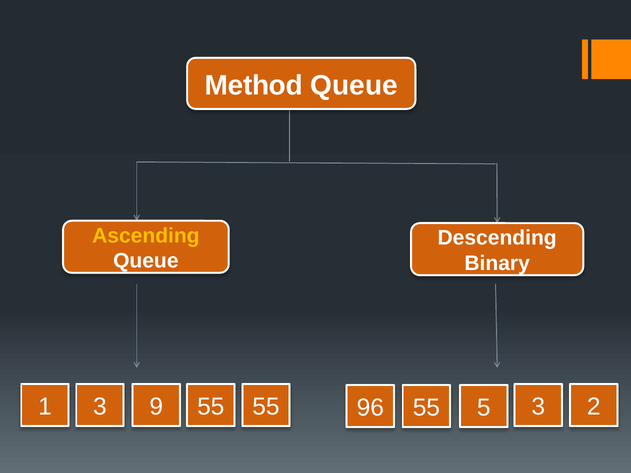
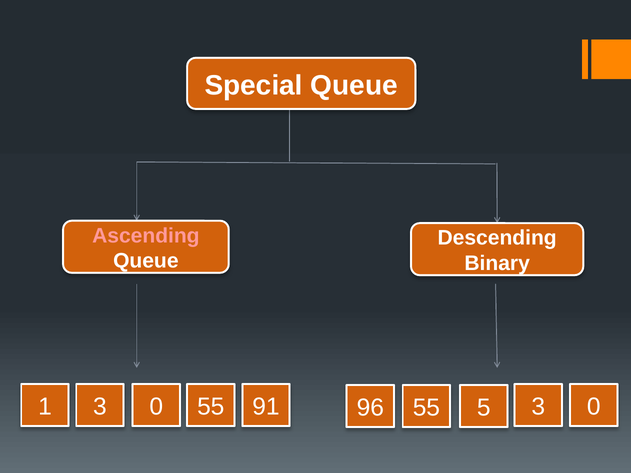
Method: Method -> Special (254, 85)
Ascending colour: yellow -> pink (146, 236)
3 9: 9 -> 0 (156, 407)
55 55: 55 -> 91 (266, 407)
96 2: 2 -> 0 (594, 407)
